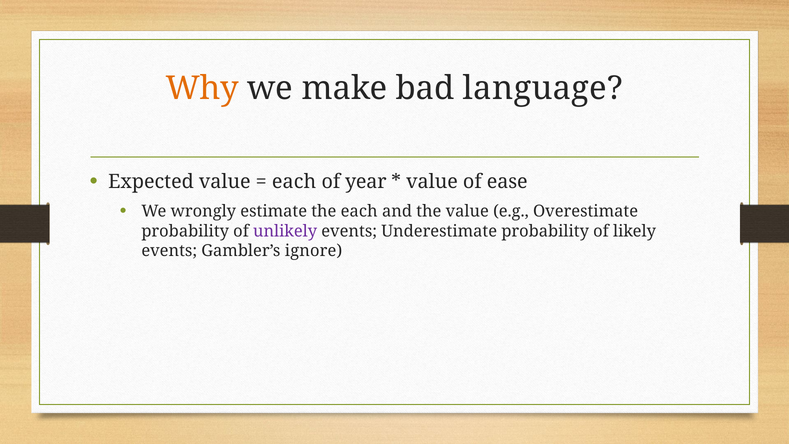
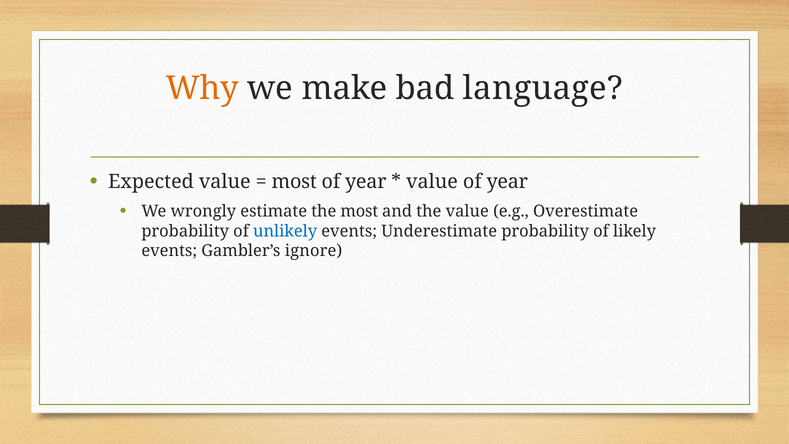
each: each -> most (294, 182)
value of ease: ease -> year (507, 182)
the each: each -> most (359, 211)
unlikely colour: purple -> blue (285, 231)
